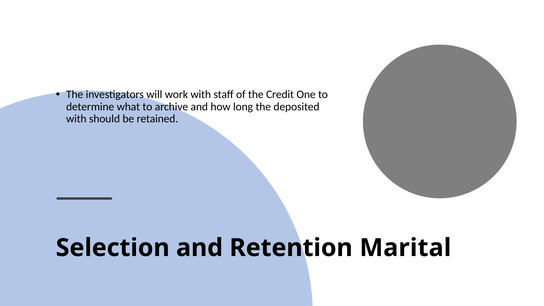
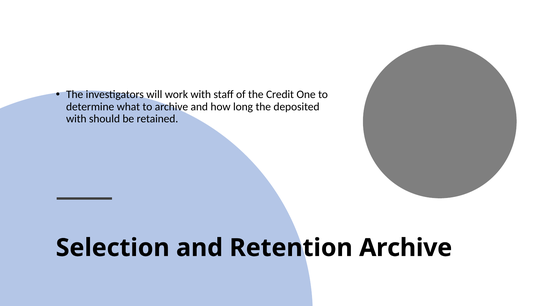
Retention Marital: Marital -> Archive (406, 248)
